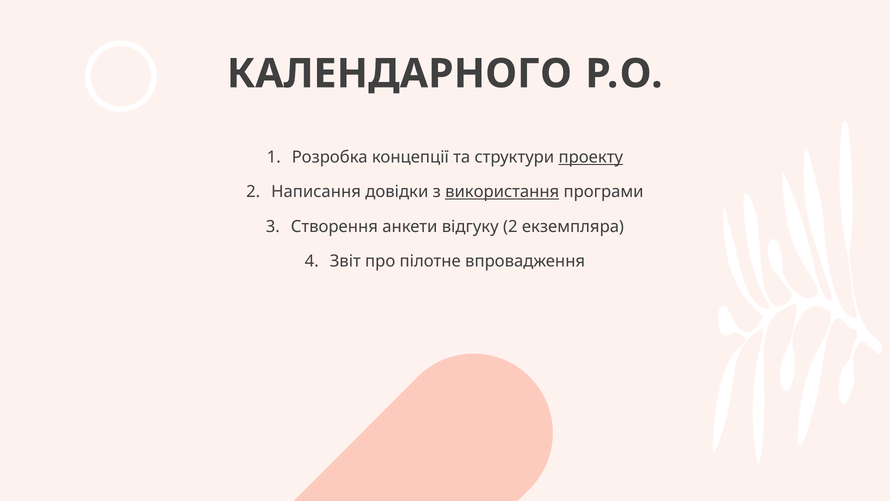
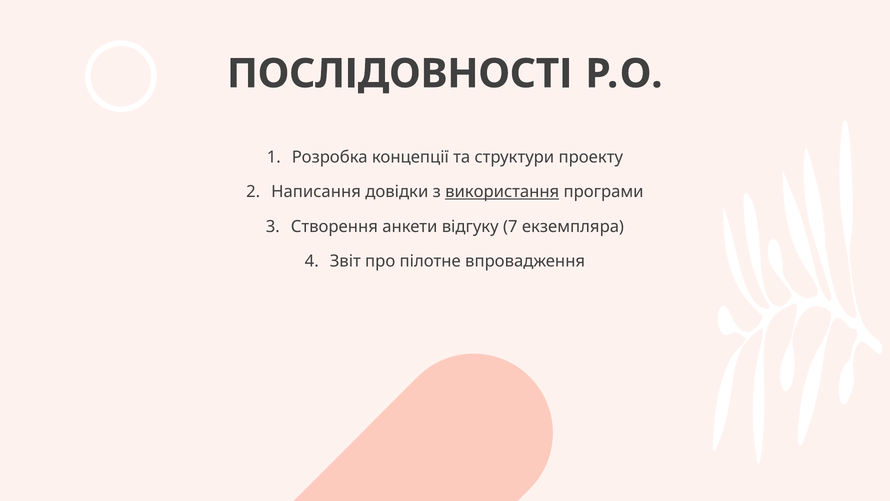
КАЛЕНДАРНОГО: КАЛЕНДАРНОГО -> ПОСЛІДОВНОСТІ (400, 74)
проекту underline: present -> none (591, 157)
відгуку 2: 2 -> 7 (510, 227)
